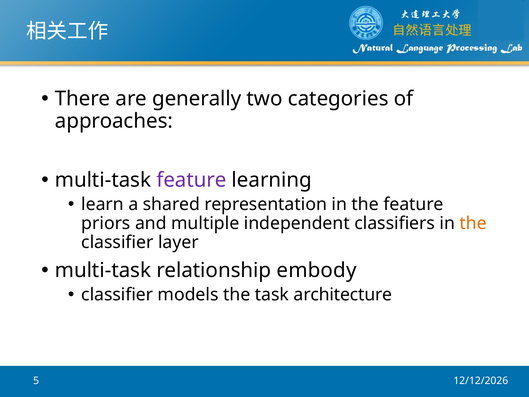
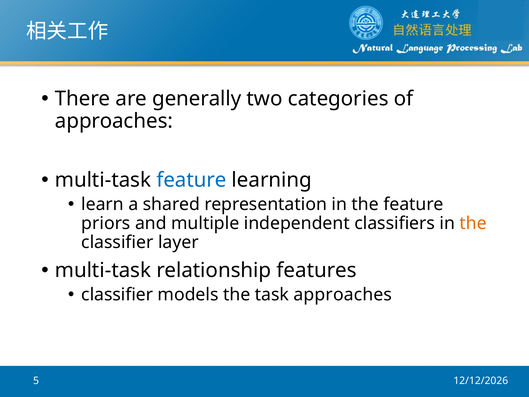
feature colour: purple -> blue (191, 180)
embody: embody -> features (317, 270)
task architecture: architecture -> approaches (343, 295)
